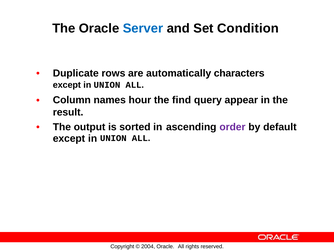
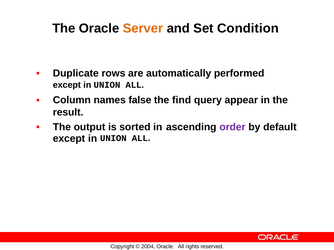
Server colour: blue -> orange (143, 28)
characters: characters -> performed (239, 73)
hour: hour -> false (140, 100)
